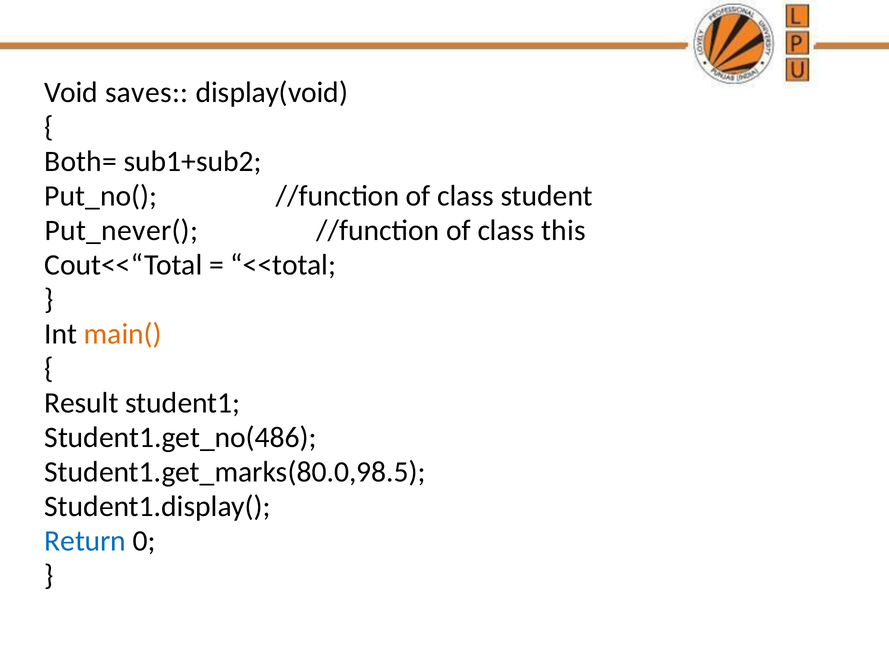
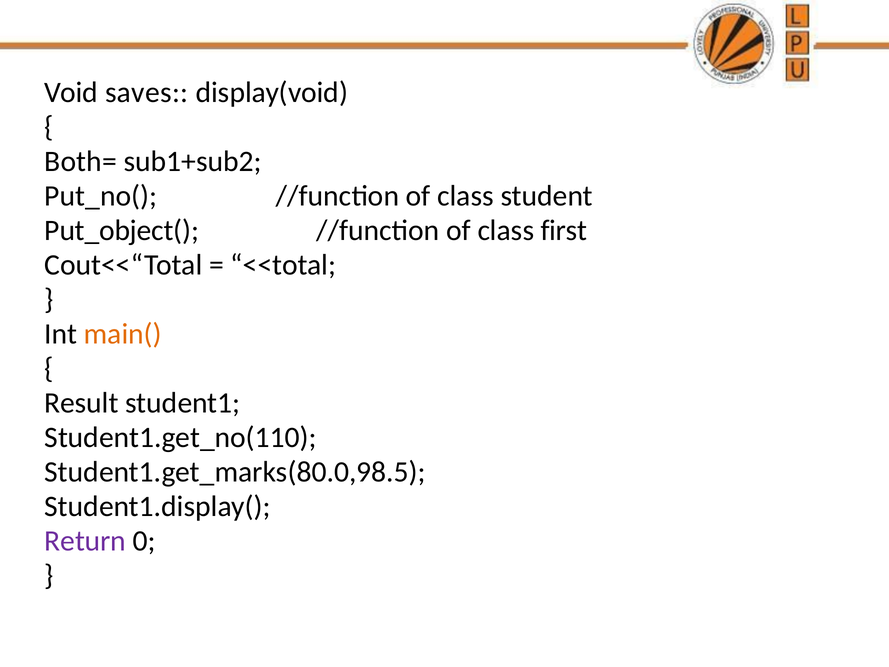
Put_never(: Put_never( -> Put_object( (122, 230)
this: this -> first (564, 230)
Student1.get_no(486: Student1.get_no(486 -> Student1.get_no(110 (181, 437)
Return colour: blue -> purple (85, 541)
